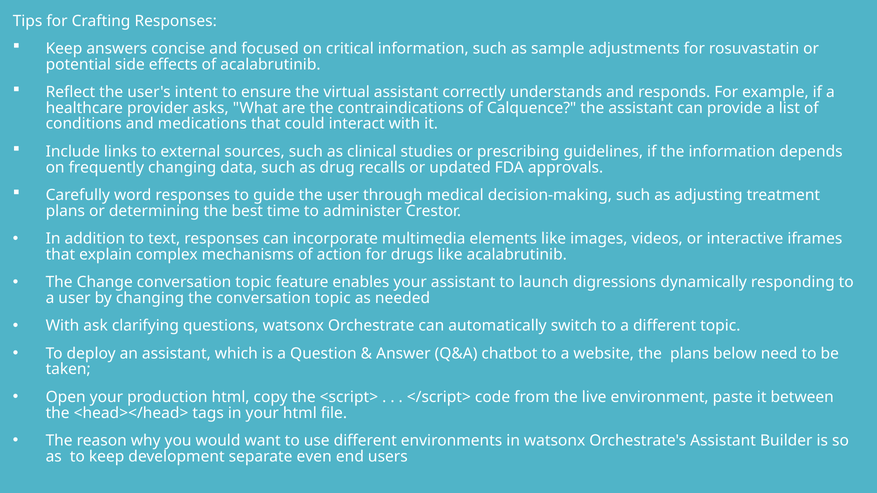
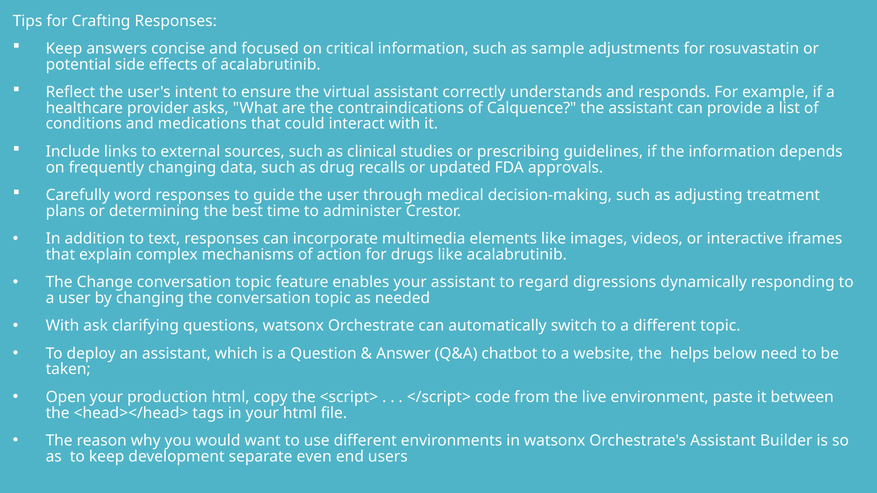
launch: launch -> regard (544, 282)
the plans: plans -> helps (690, 354)
